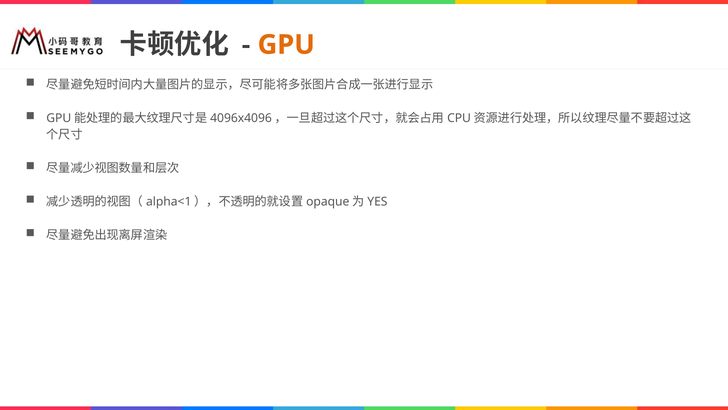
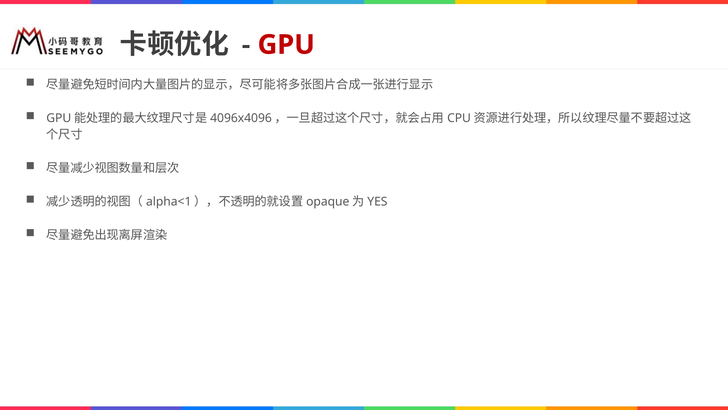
GPU colour: orange -> red (286, 45)
